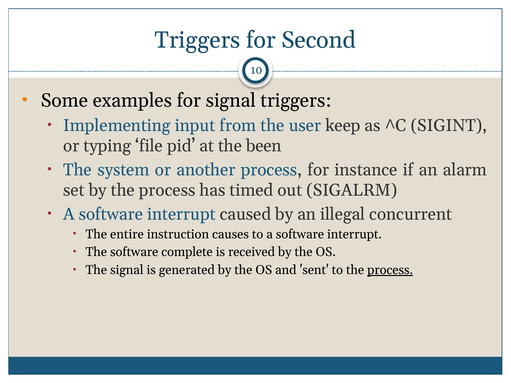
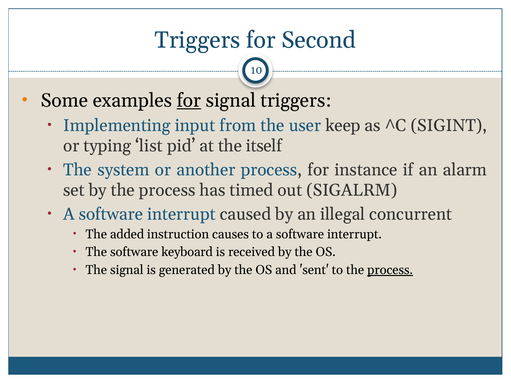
for underline: none -> present (189, 101)
file: file -> list (149, 146)
been: been -> itself (264, 146)
entire: entire -> added (127, 234)
complete: complete -> keyboard (187, 252)
